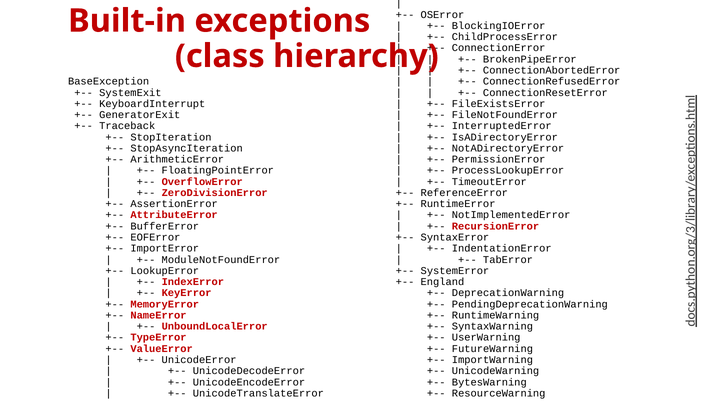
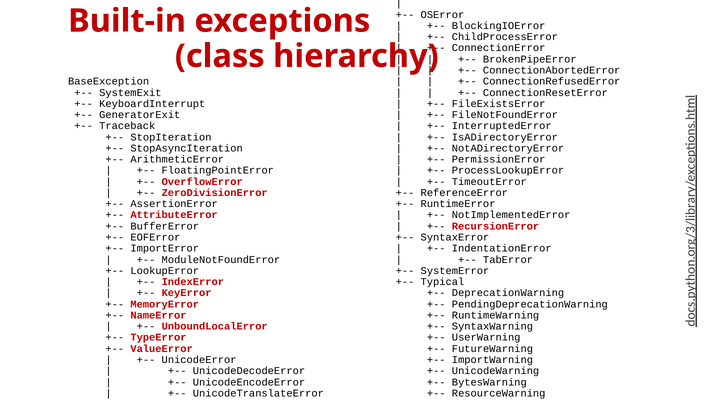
England: England -> Typical (442, 282)
